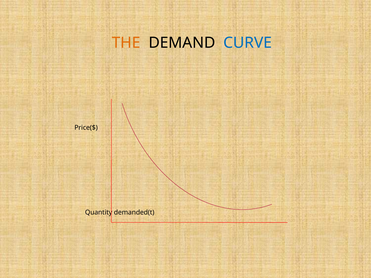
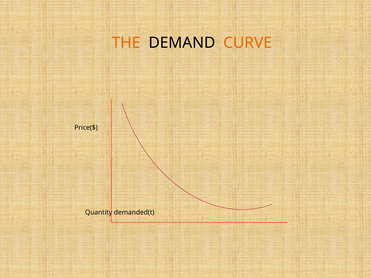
CURVE colour: blue -> orange (248, 43)
